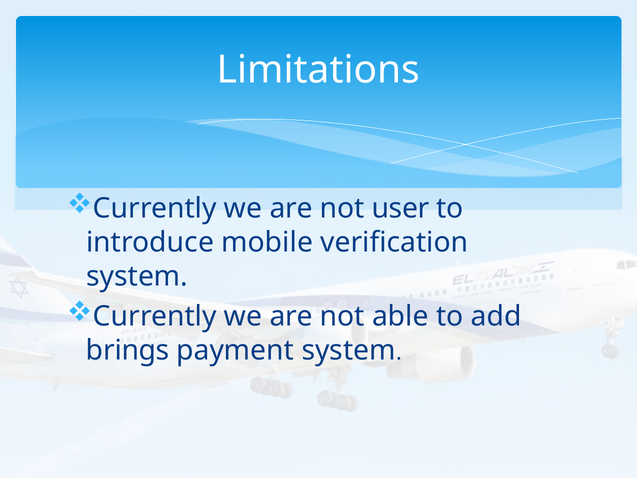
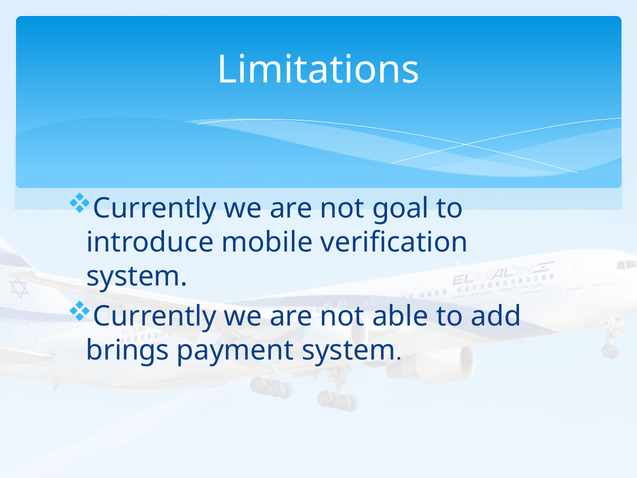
user: user -> goal (401, 209)
